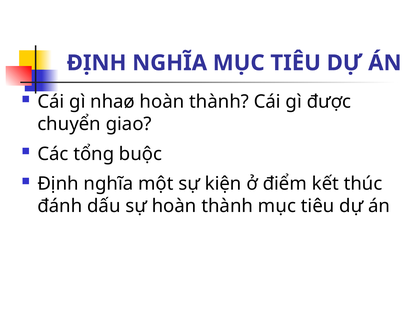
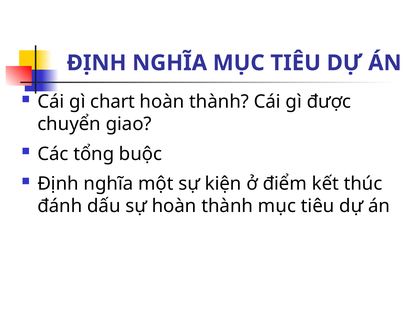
nhaø: nhaø -> chart (113, 102)
